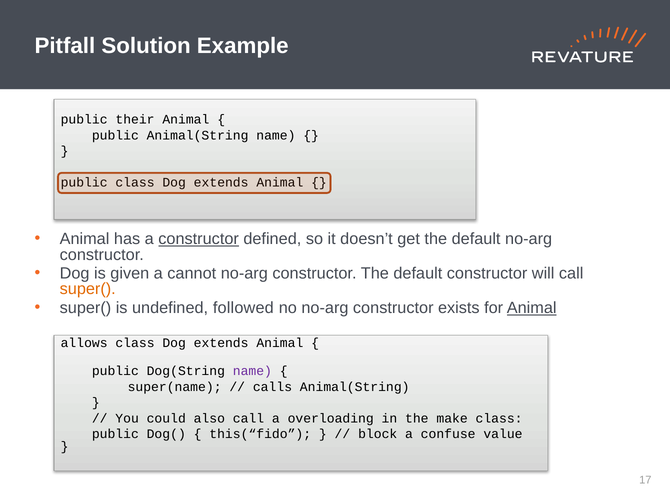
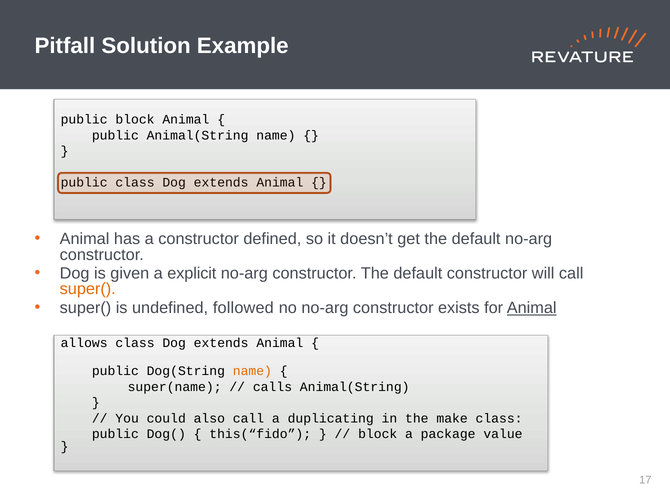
public their: their -> block (135, 120)
constructor underline: present -> none (199, 239)
cannot: cannot -> explicit (192, 274)
name colour: purple -> orange (252, 371)
overloading: overloading -> duplicating (331, 419)
confuse: confuse -> package (448, 434)
